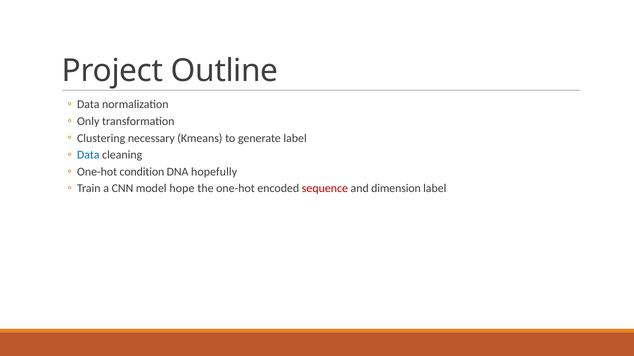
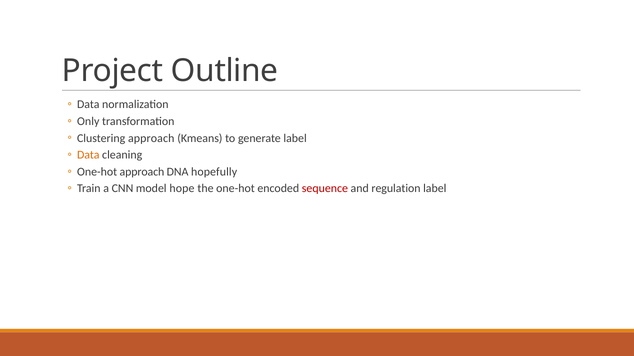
Clustering necessary: necessary -> approach (151, 138)
Data colour: blue -> orange (88, 155)
One-hot condition: condition -> approach (142, 172)
dimension: dimension -> regulation (396, 189)
